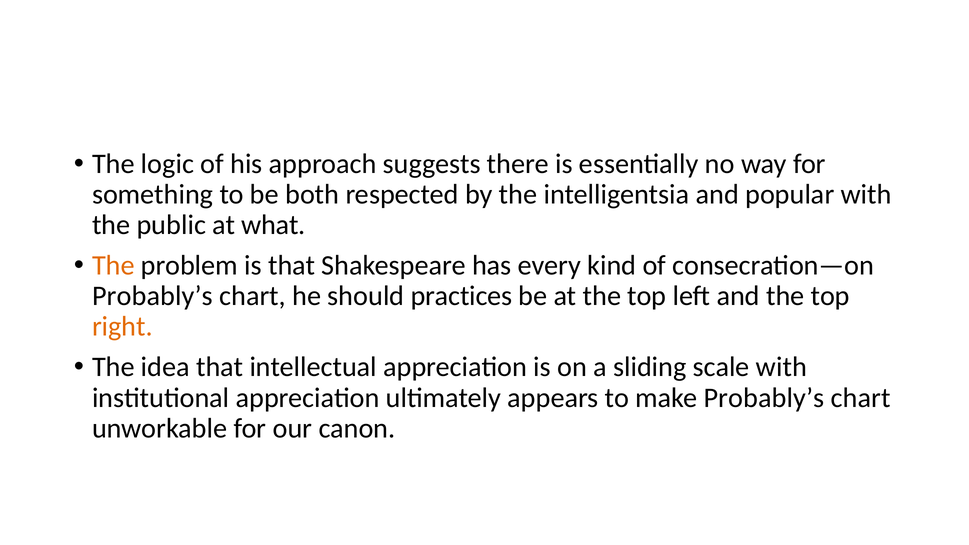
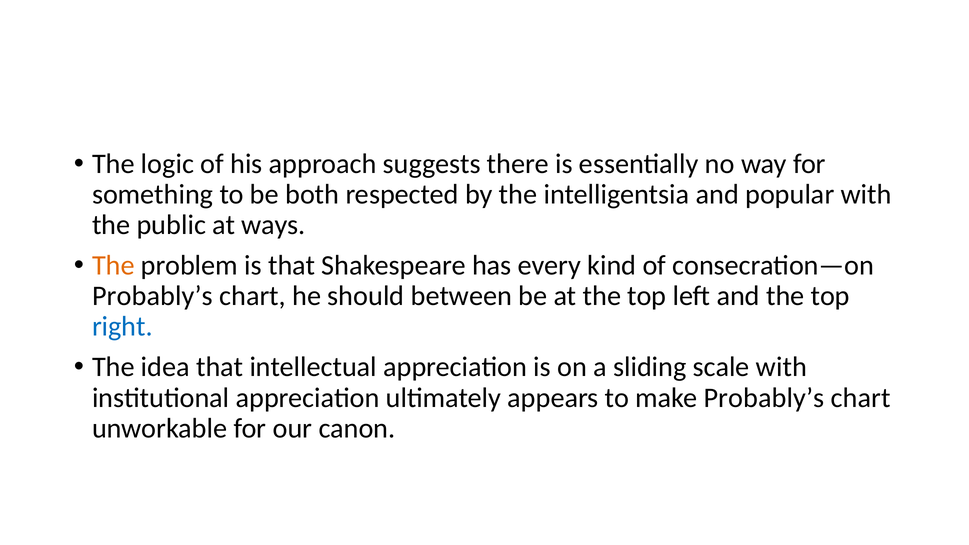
what: what -> ways (273, 225)
practices: practices -> between (461, 296)
right colour: orange -> blue (122, 327)
